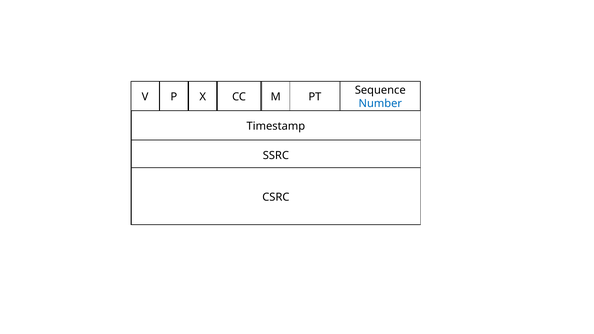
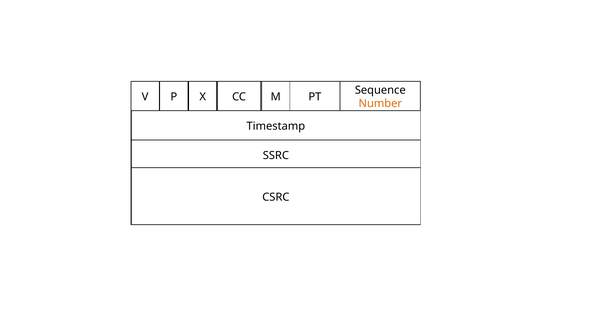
Number colour: blue -> orange (380, 104)
